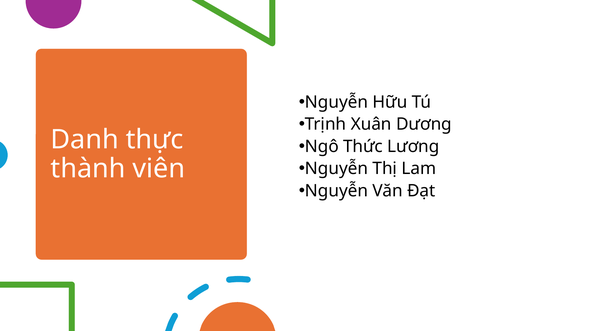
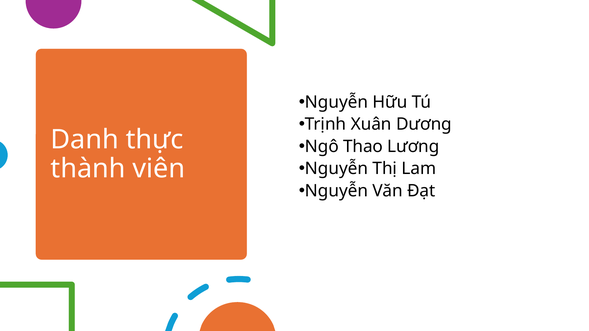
Thức: Thức -> Thao (363, 147)
